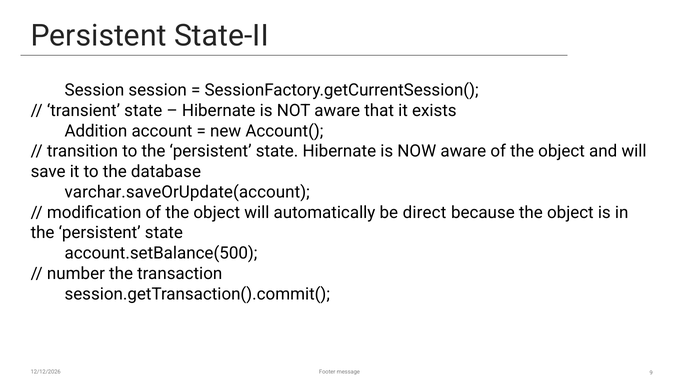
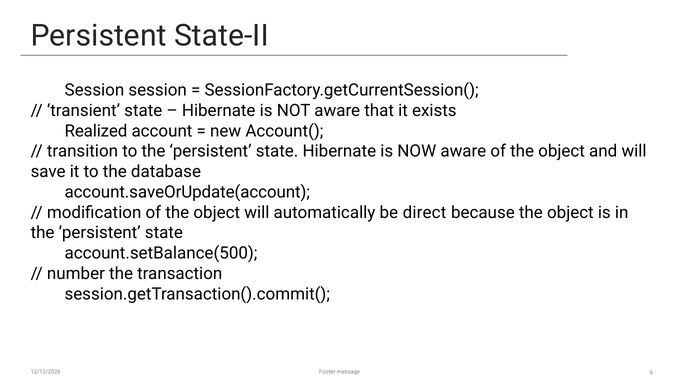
Addition: Addition -> Realized (96, 131)
varchar.saveOrUpdate(account: varchar.saveOrUpdate(account -> account.saveOrUpdate(account (187, 192)
